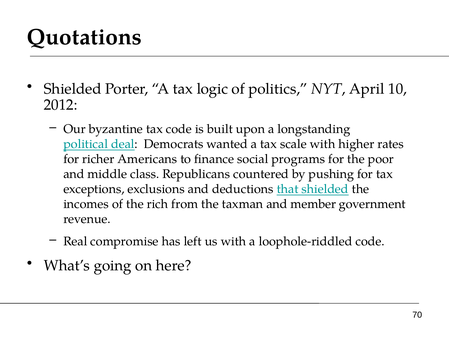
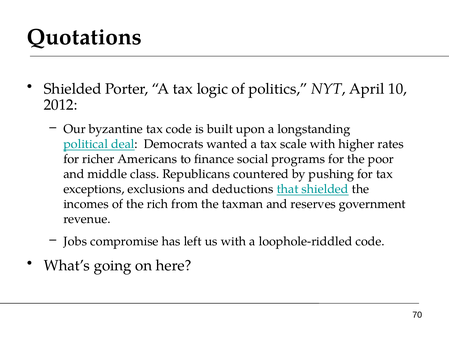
member: member -> reserves (313, 204)
Real: Real -> Jobs (75, 241)
